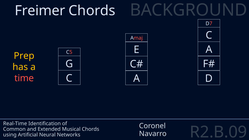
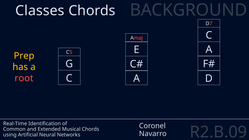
Freimer: Freimer -> Classes (40, 11)
time: time -> root (24, 78)
